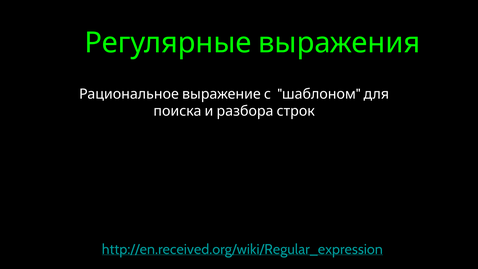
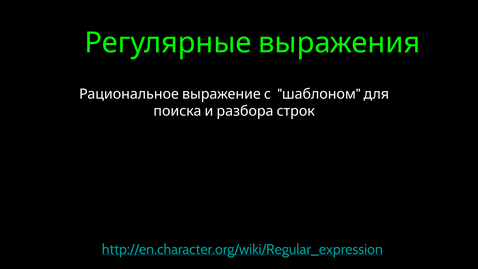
http://en.received.org/wiki/Regular_expression: http://en.received.org/wiki/Regular_expression -> http://en.character.org/wiki/Regular_expression (242, 249)
